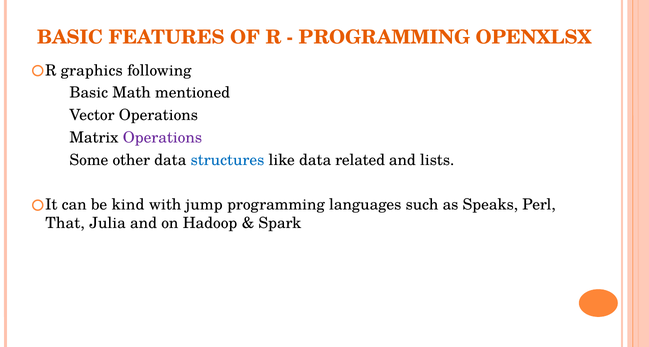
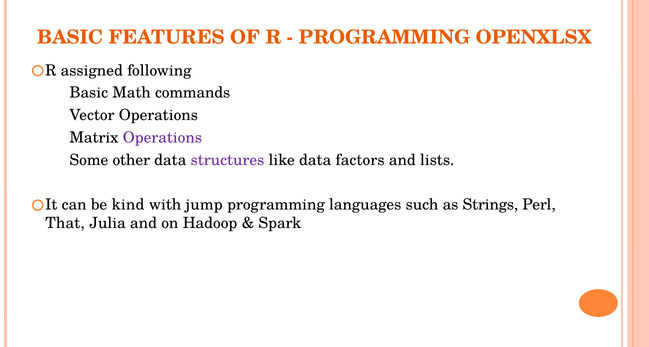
graphics: graphics -> assigned (92, 71)
mentioned: mentioned -> commands (193, 93)
structures colour: blue -> purple (227, 160)
related: related -> factors (360, 160)
Speaks: Speaks -> Strings (490, 205)
